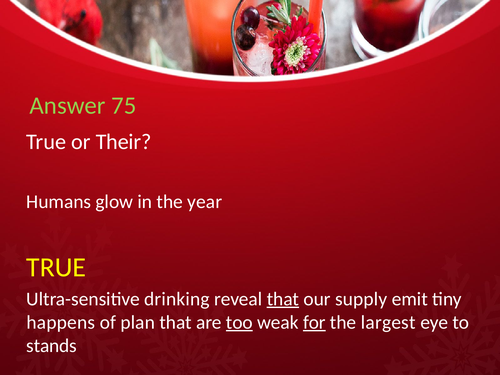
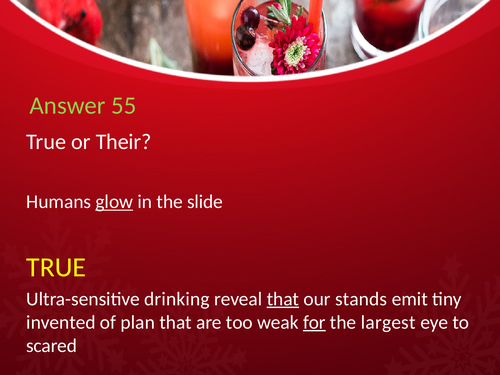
75: 75 -> 55 (124, 106)
glow underline: none -> present (114, 202)
year: year -> slide (205, 202)
supply: supply -> stands (361, 299)
happens: happens -> invented (61, 322)
too underline: present -> none (239, 322)
stands: stands -> scared (52, 346)
